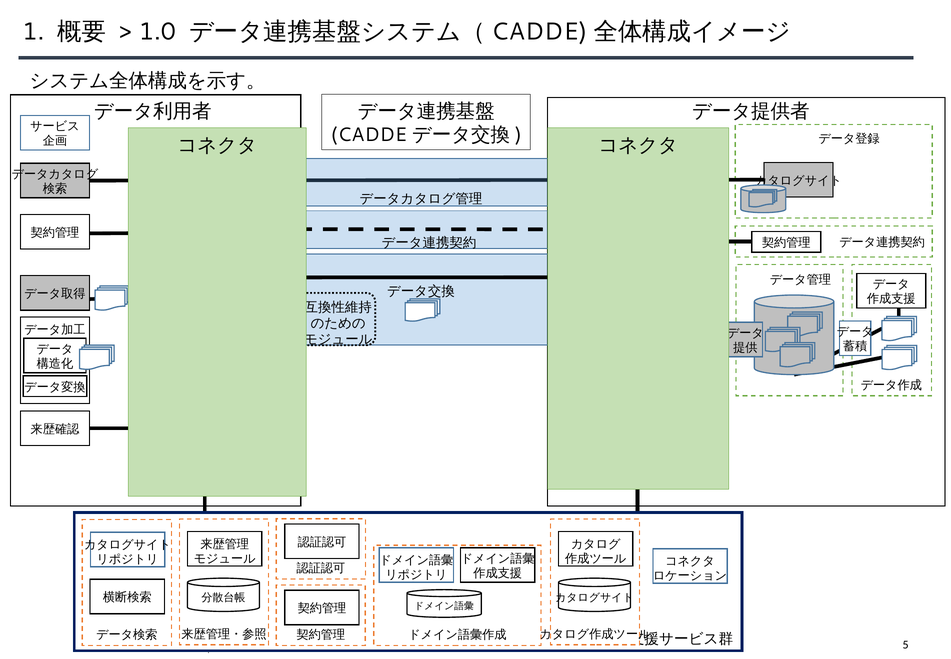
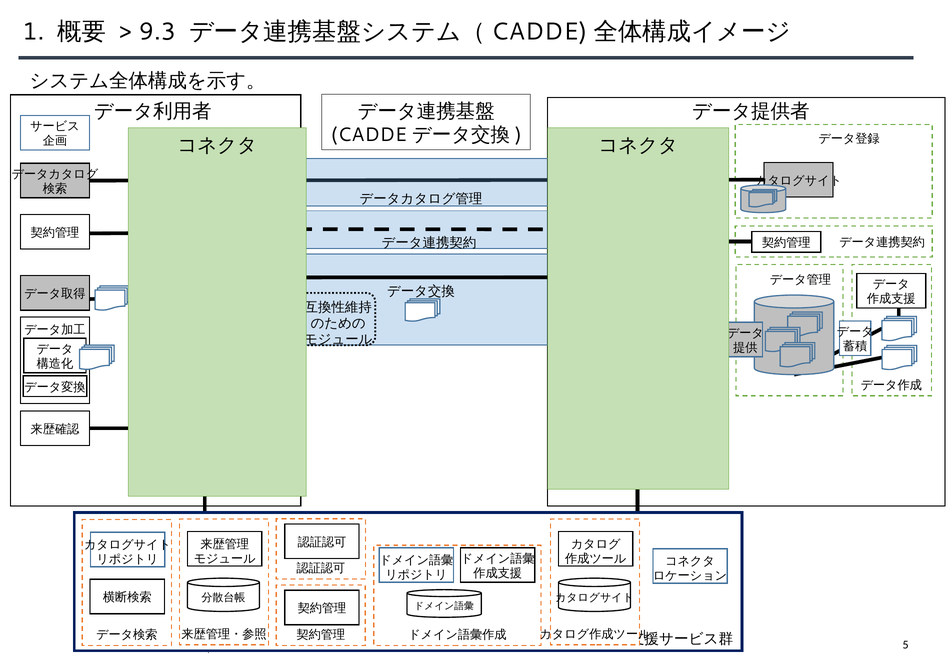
1.0: 1.0 -> 9.3 (158, 32)
